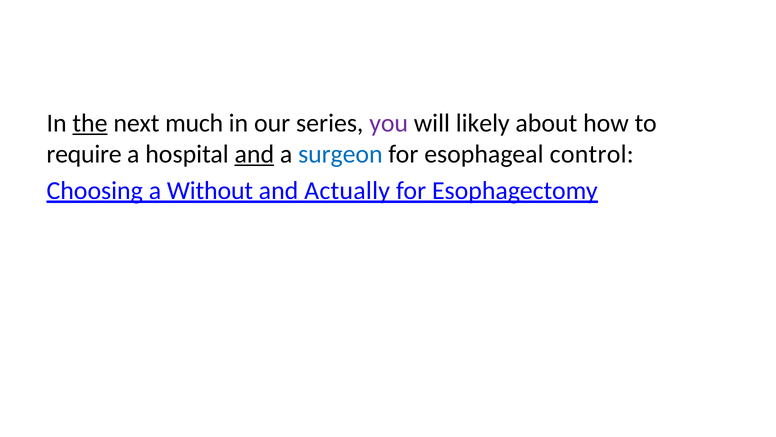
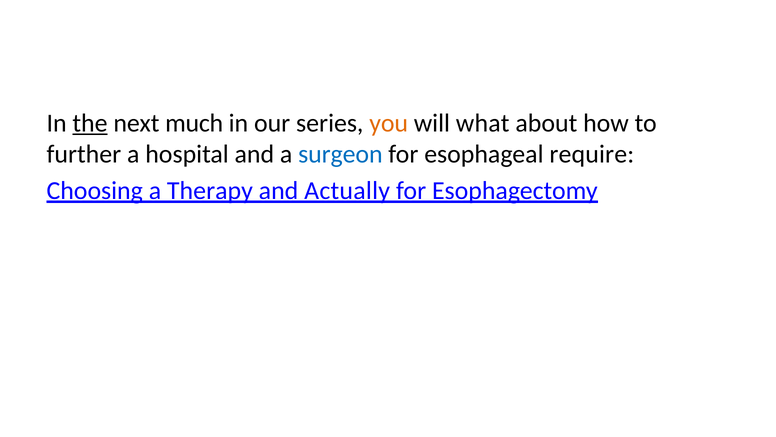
you colour: purple -> orange (389, 123)
likely: likely -> what (483, 123)
require: require -> further (84, 154)
and underline: present -> none (254, 154)
control: control -> require (592, 154)
Without: Without -> Therapy (210, 190)
